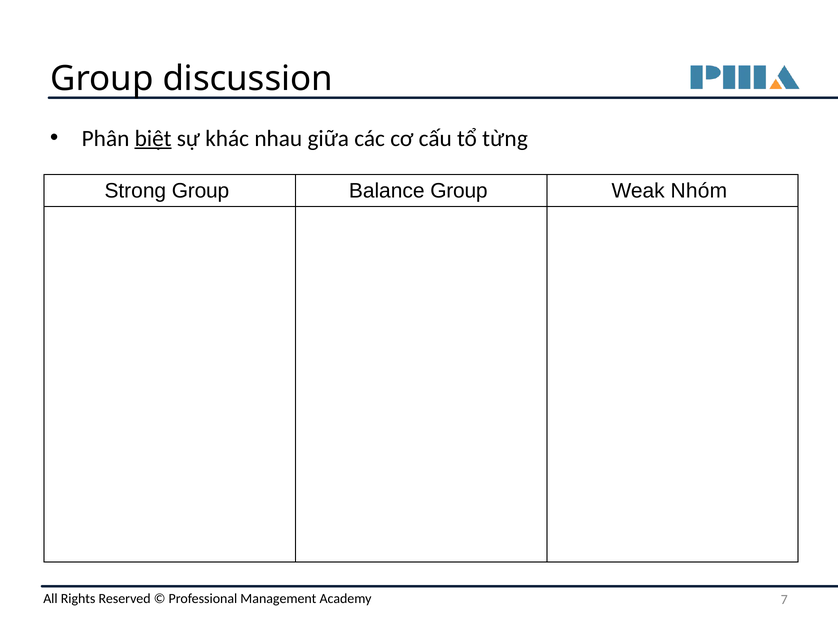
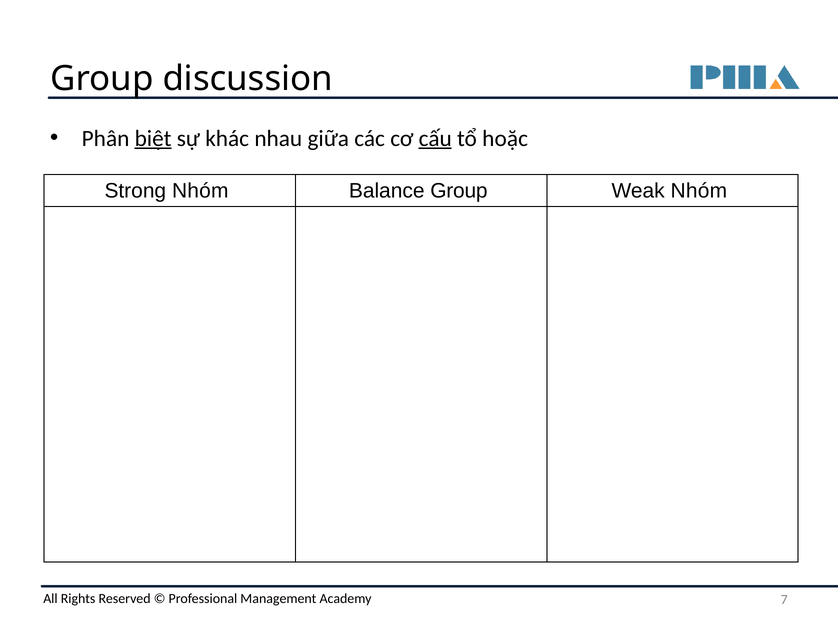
cấu underline: none -> present (435, 139)
từng: từng -> hoặc (505, 139)
Strong Group: Group -> Nhóm (200, 191)
